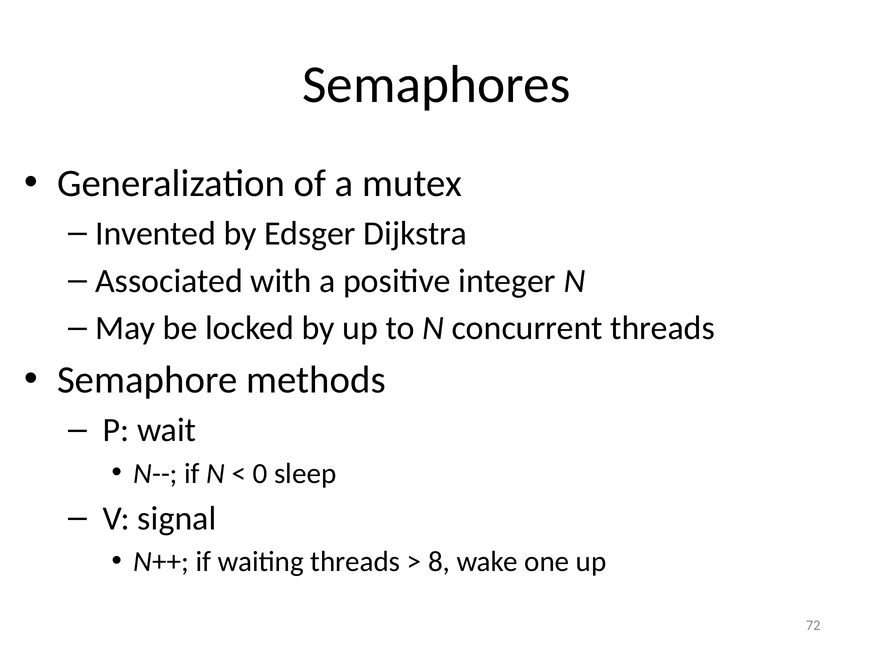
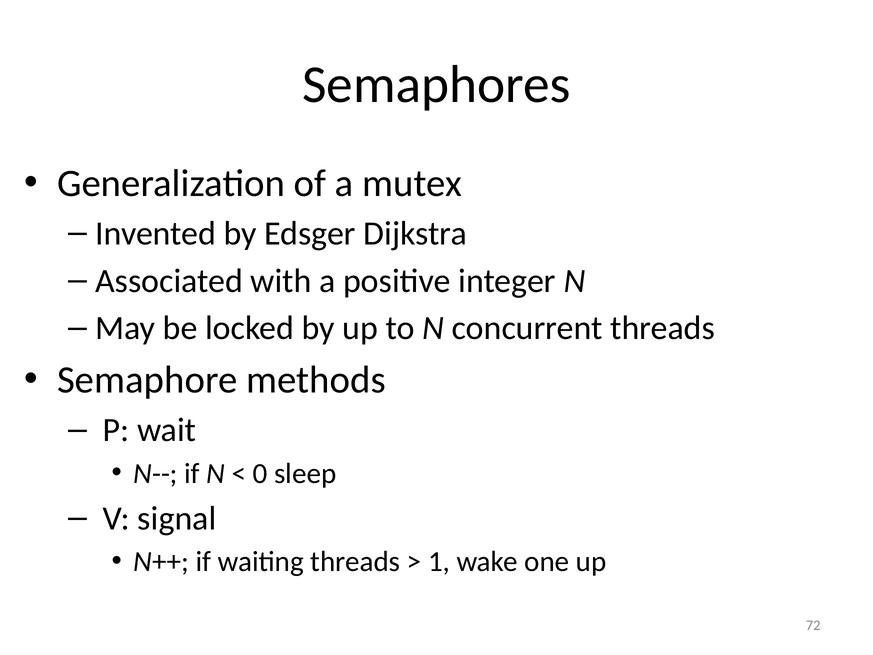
8: 8 -> 1 (439, 561)
